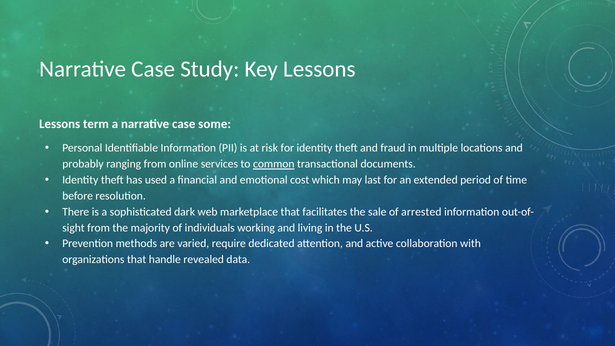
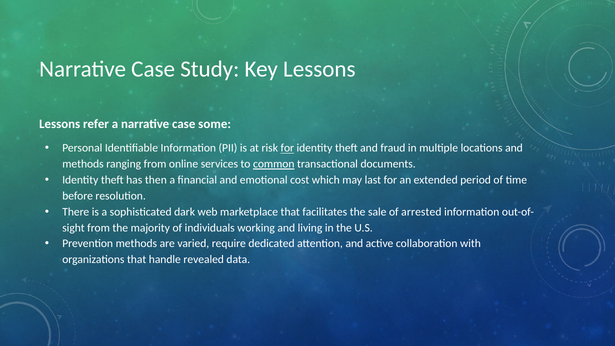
term: term -> refer (96, 124)
for underline: none -> present (287, 148)
probably: probably -> methods (83, 164)
used: used -> then (156, 180)
